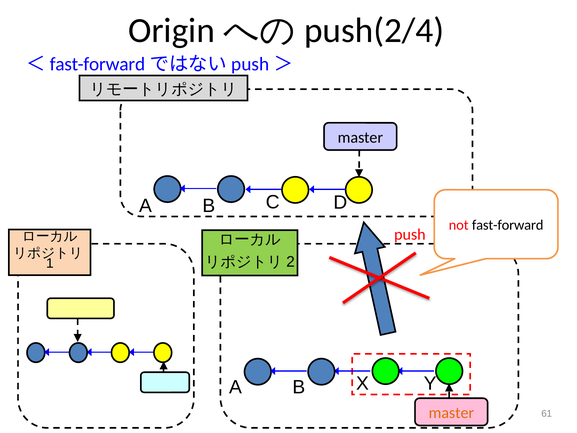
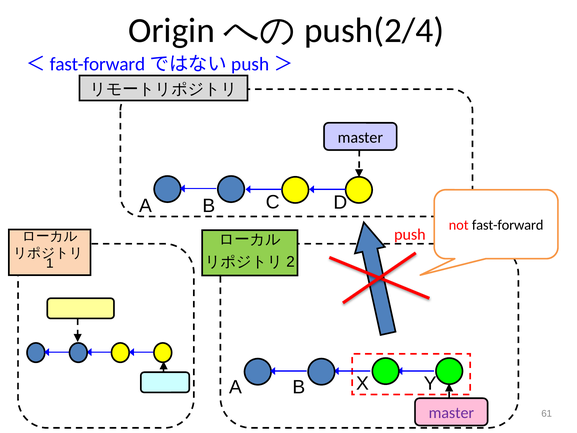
master colour: orange -> purple (451, 413)
